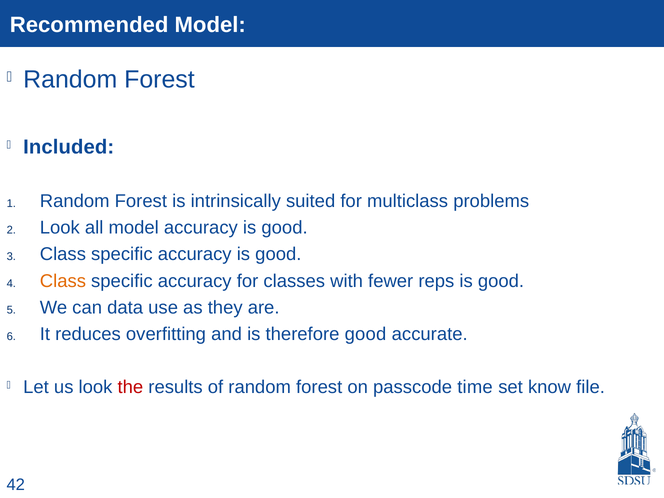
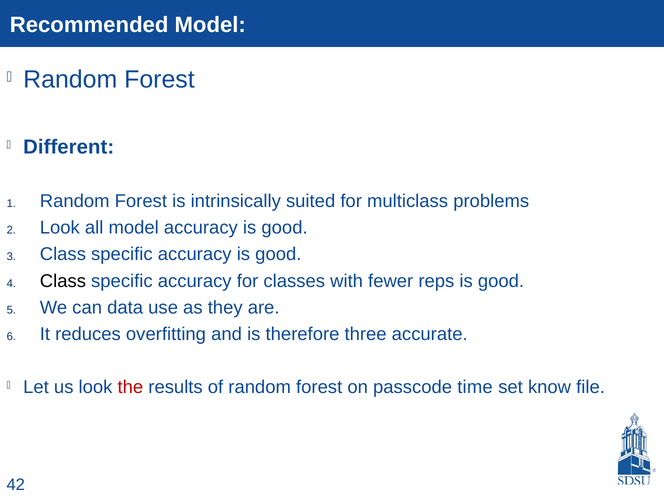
Included: Included -> Different (69, 147)
Class colour: orange -> black (63, 281)
therefore good: good -> three (366, 334)
